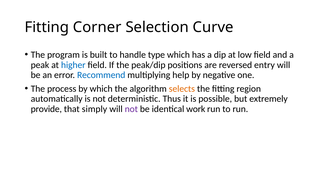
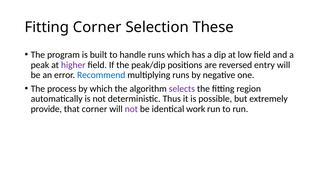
Curve: Curve -> These (213, 27)
handle type: type -> runs (156, 55)
higher colour: blue -> purple (73, 65)
multiplying help: help -> runs (181, 75)
selects colour: orange -> purple (182, 89)
that simply: simply -> corner (94, 109)
